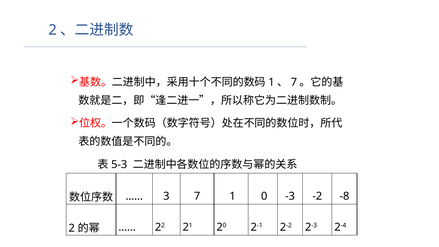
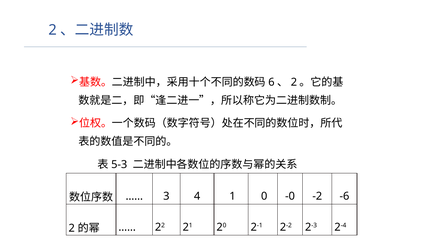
1: 1 -> 6 (271, 82)
7: 7 -> 2 (294, 82)
3 7: 7 -> 4 (197, 196)
-3: -3 -> -0 (290, 196)
-8: -8 -> -6 (344, 196)
